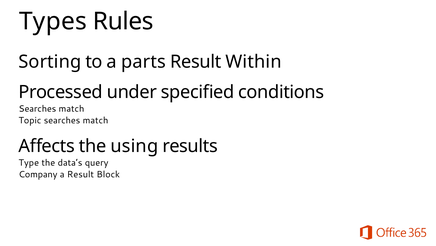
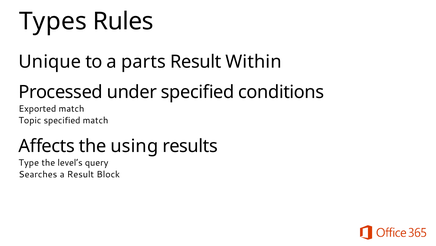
Sorting: Sorting -> Unique (50, 61)
Searches: Searches -> Exported (37, 109)
Topic searches: searches -> specified (62, 120)
data’s: data’s -> level’s (70, 162)
Company: Company -> Searches (38, 174)
